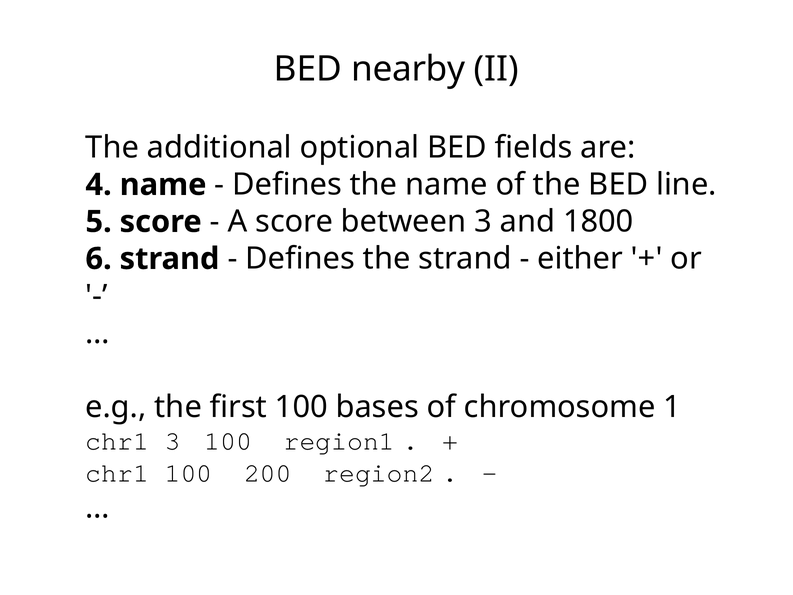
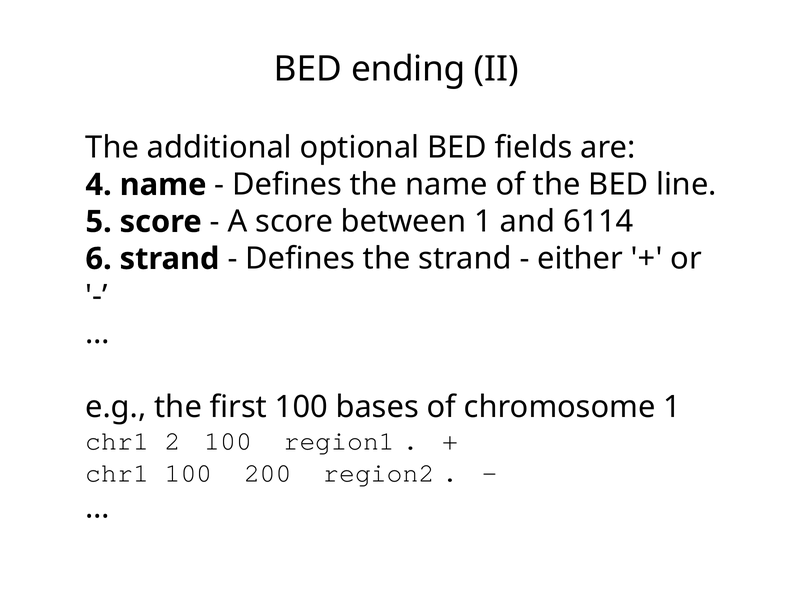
nearby: nearby -> ending (408, 69)
between 3: 3 -> 1 (483, 222)
1800: 1800 -> 6114 (598, 222)
chr1 3: 3 -> 2 (173, 441)
